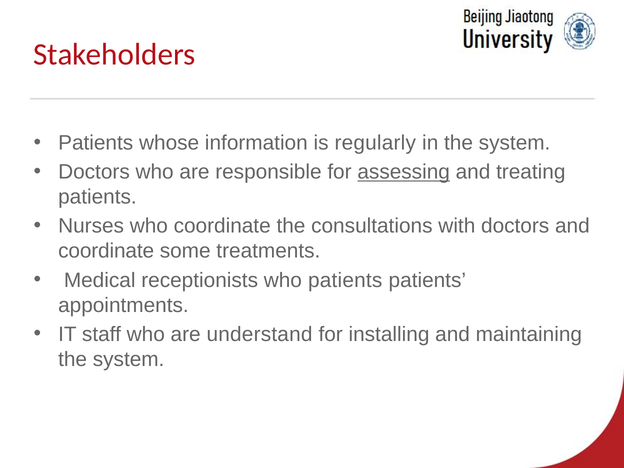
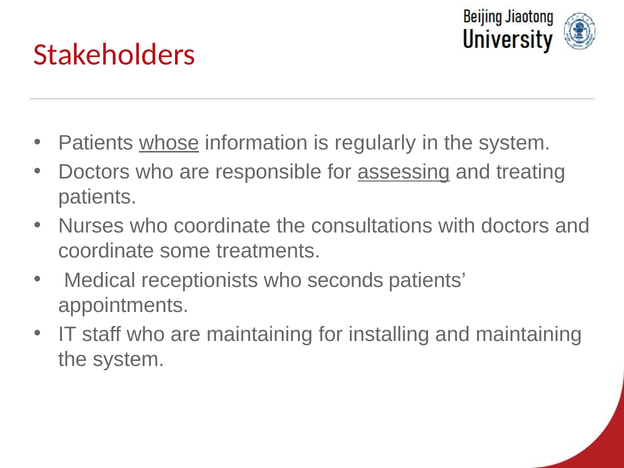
whose underline: none -> present (169, 143)
who patients: patients -> seconds (345, 280)
are understand: understand -> maintaining (260, 334)
